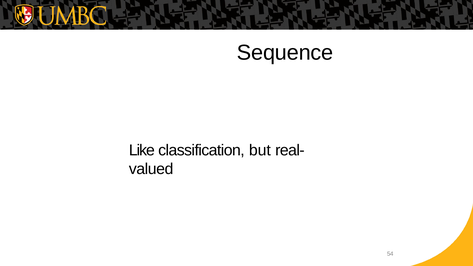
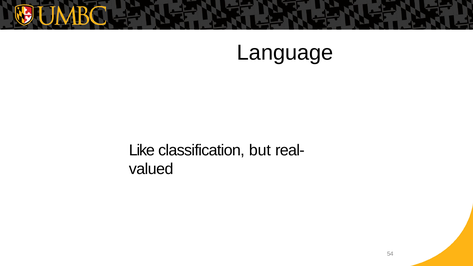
Sequence: Sequence -> Language (285, 53)
